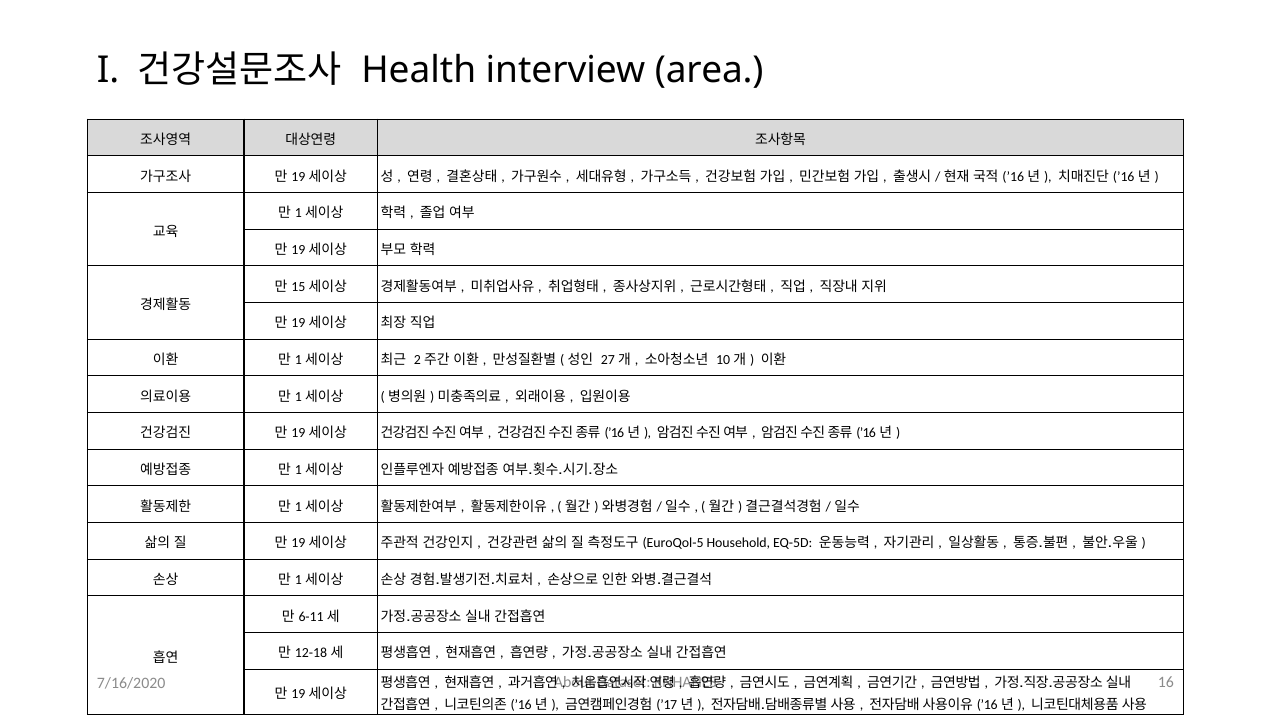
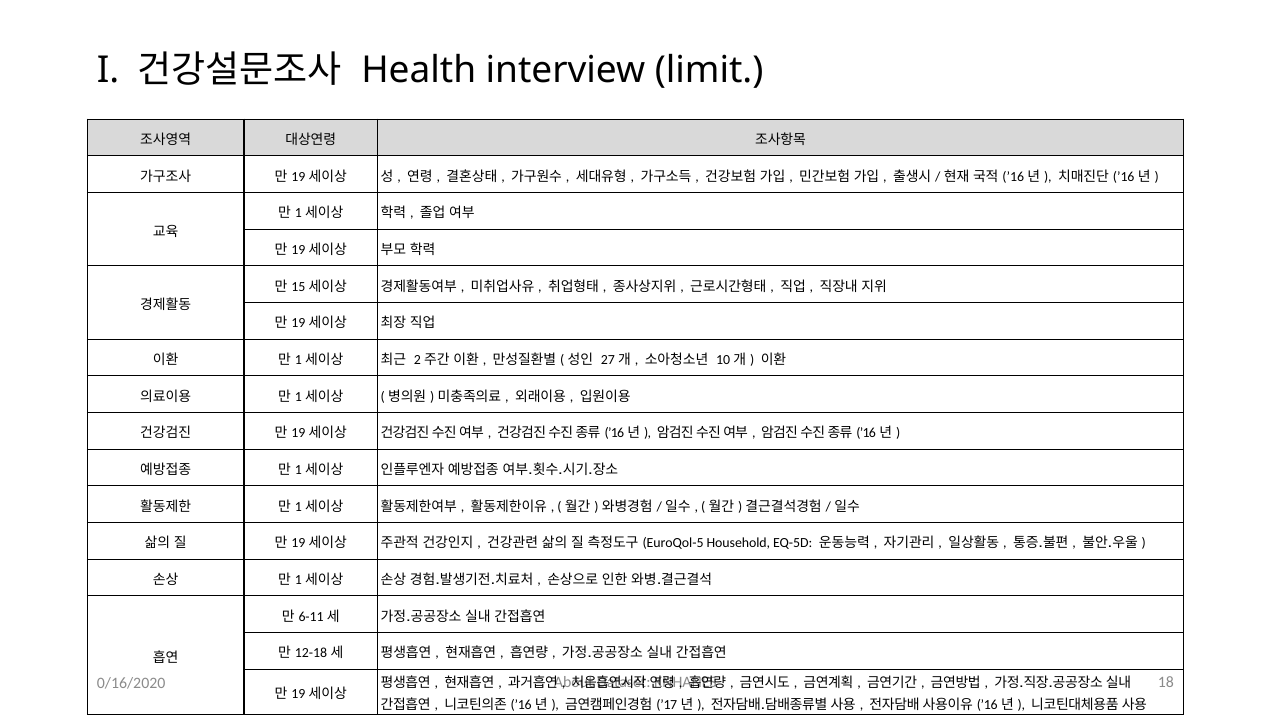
area: area -> limit (709, 71)
16: 16 -> 18 (1166, 683)
7/16/2020: 7/16/2020 -> 0/16/2020 (131, 683)
